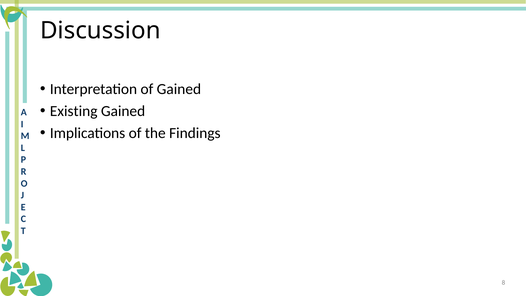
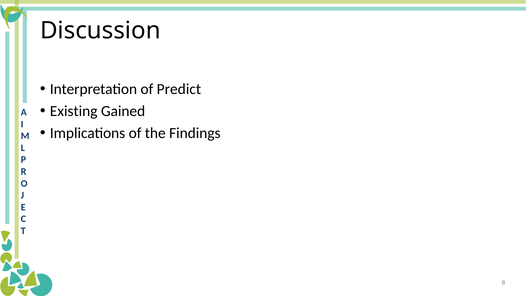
of Gained: Gained -> Predict (179, 89)
